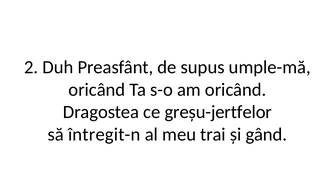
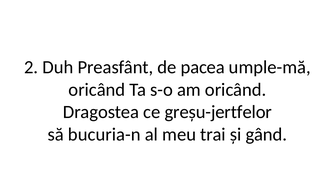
supus: supus -> pacea (203, 67)
întregit-n: întregit-n -> bucuria-n (104, 134)
